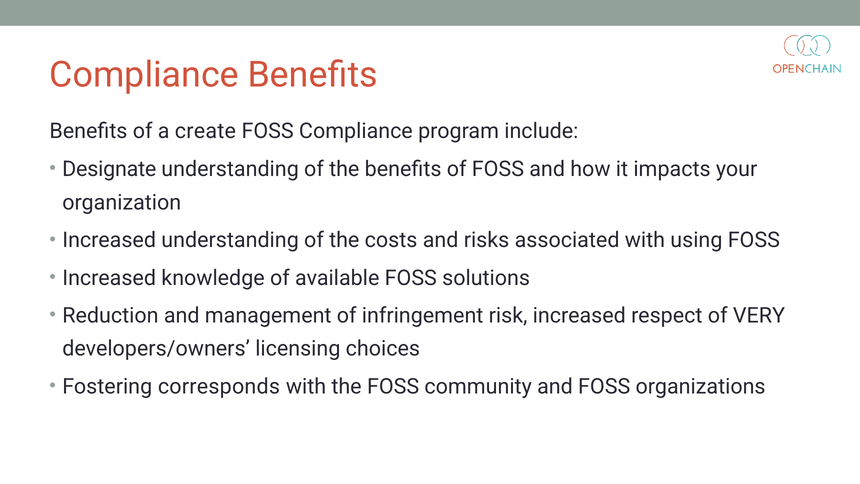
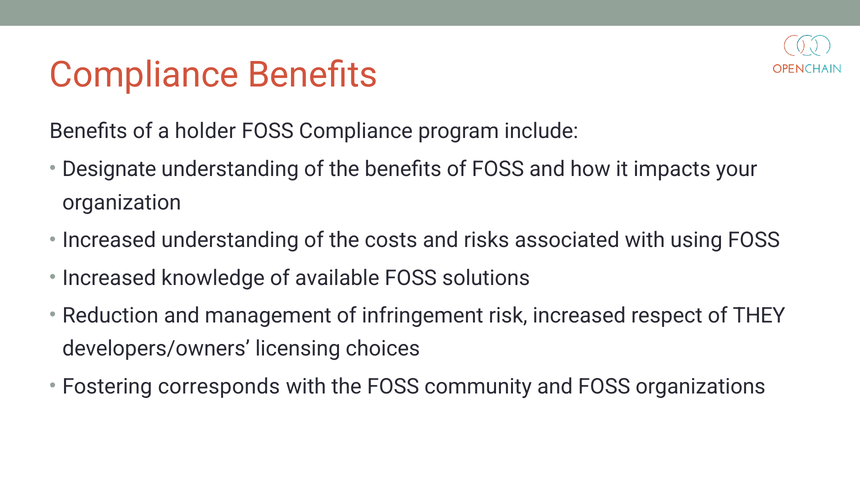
create: create -> holder (205, 131)
VERY: VERY -> THEY (759, 315)
